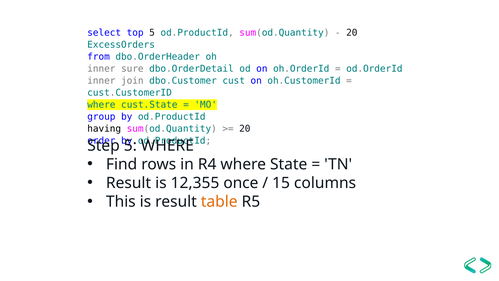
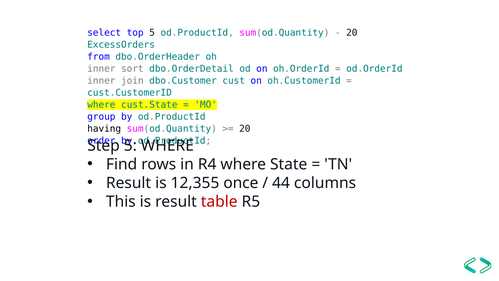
sure: sure -> sort (132, 69)
15: 15 -> 44 (281, 183)
table colour: orange -> red (219, 202)
